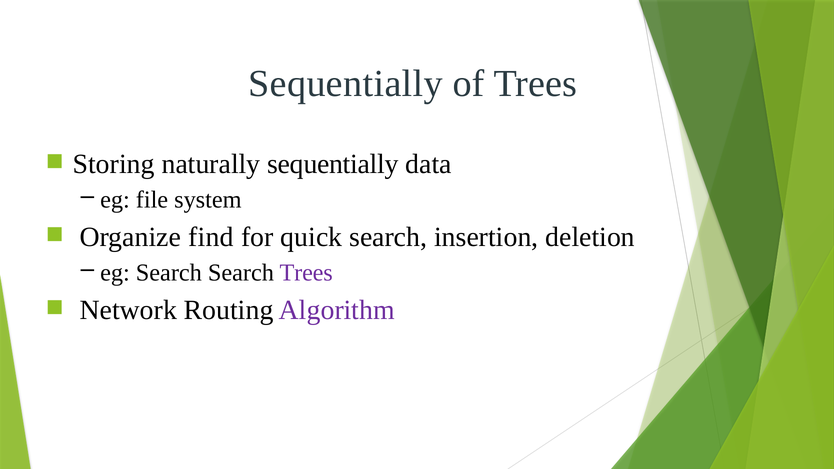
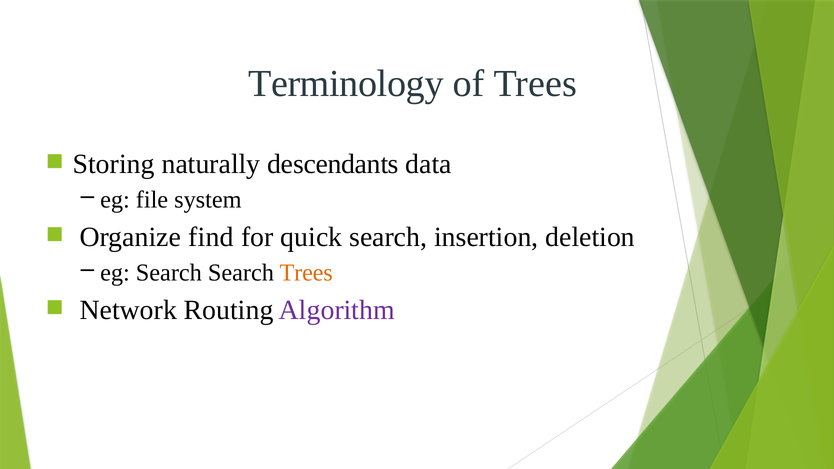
Sequentially: Sequentially -> Terminology (346, 83)
naturally sequentially: sequentially -> descendants (333, 164)
Trees colour: purple -> orange (306, 273)
